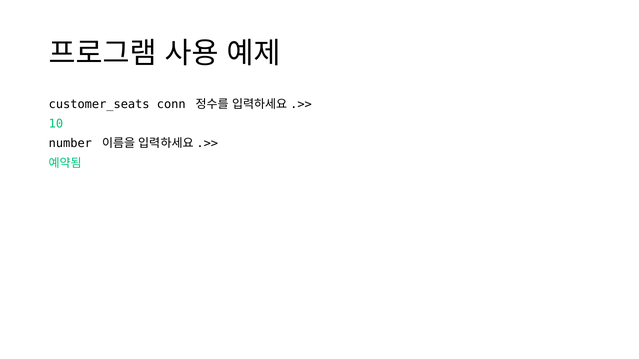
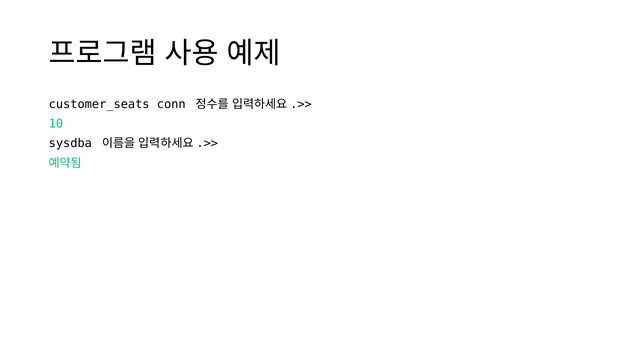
number: number -> sysdba (70, 144)
